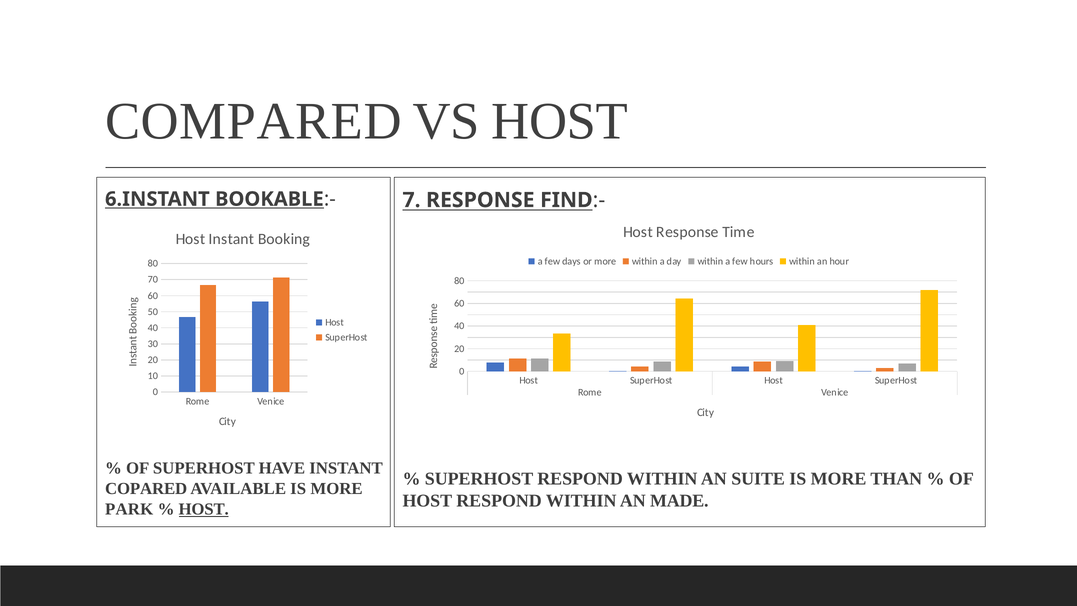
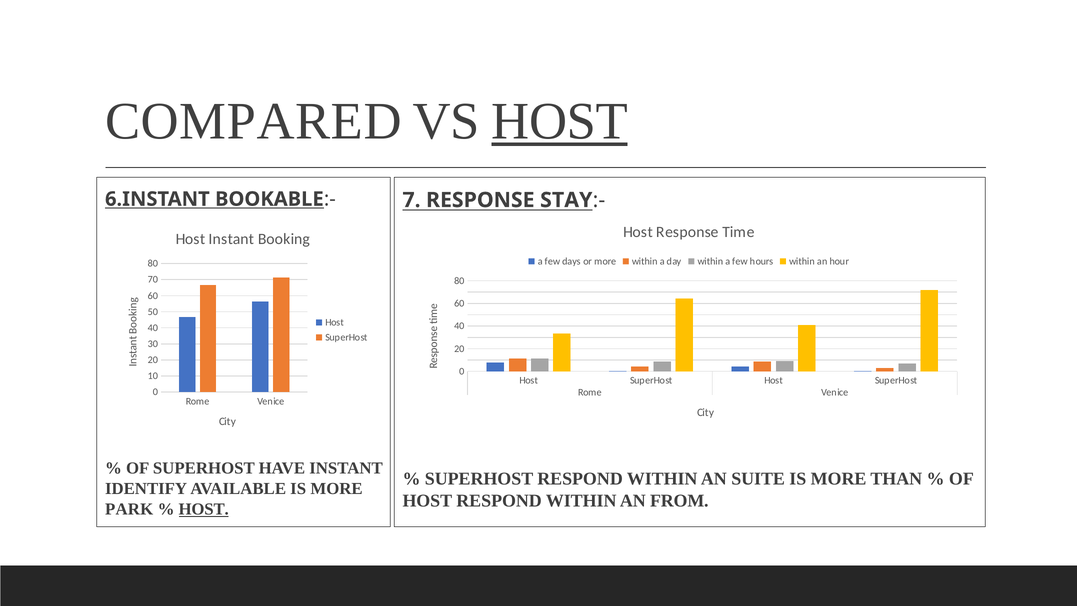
HOST underline: none -> present (560, 122)
FIND: FIND -> STAY (566, 200)
COPARED: COPARED -> IDENTIFY (146, 489)
MADE: MADE -> FROM (679, 501)
